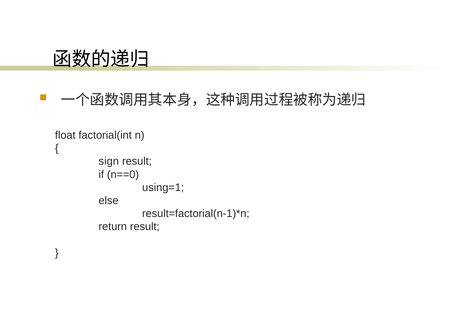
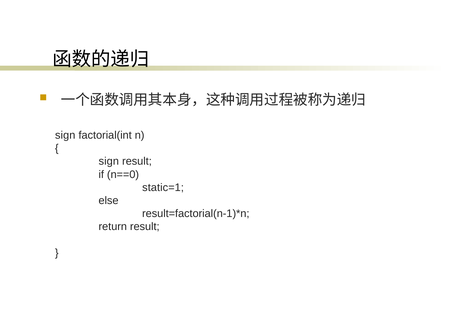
float: float -> sign (65, 135)
using=1: using=1 -> static=1 (163, 187)
